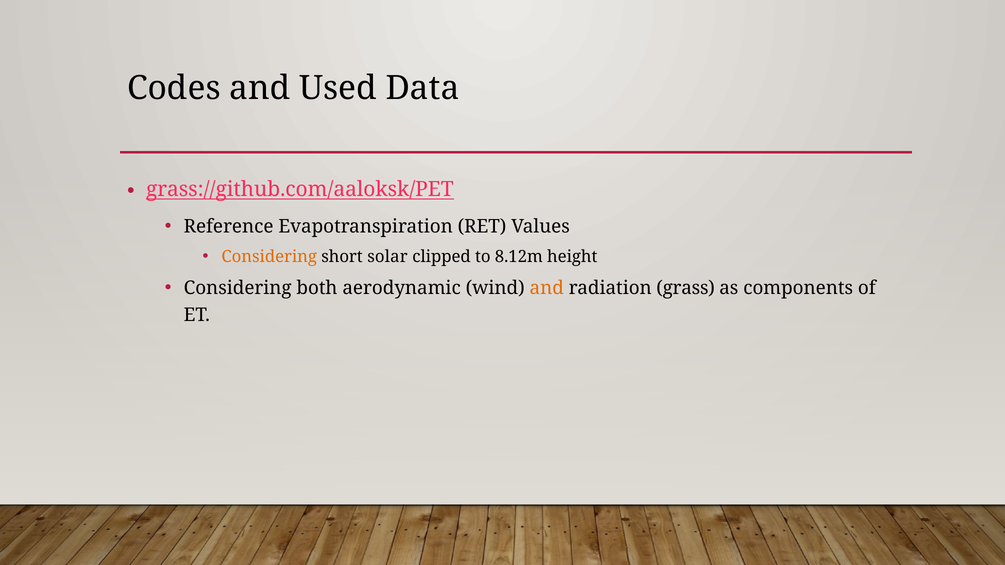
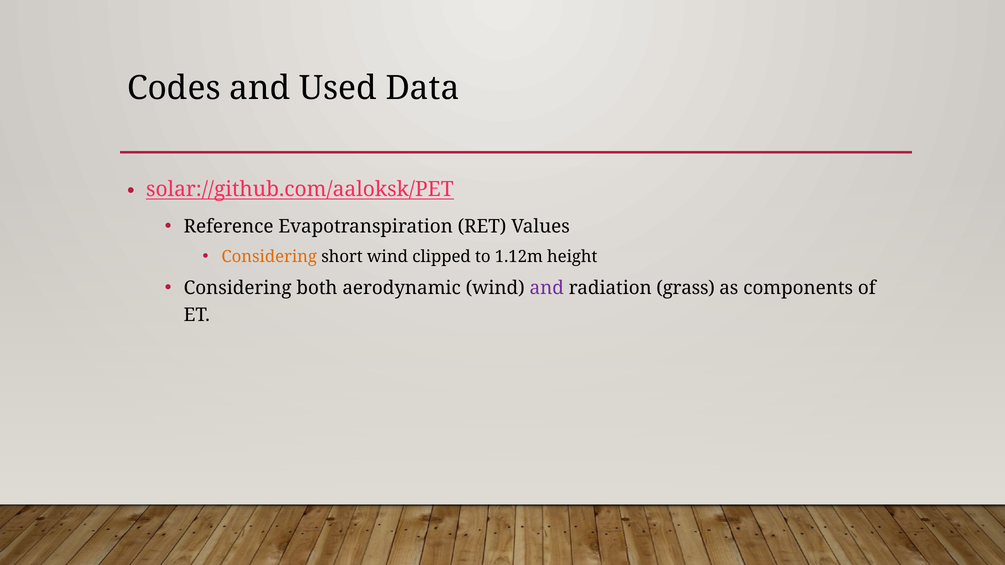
grass://github.com/aaloksk/PET: grass://github.com/aaloksk/PET -> solar://github.com/aaloksk/PET (300, 190)
short solar: solar -> wind (388, 257)
8.12m: 8.12m -> 1.12m (519, 257)
and colour: orange -> purple (547, 288)
